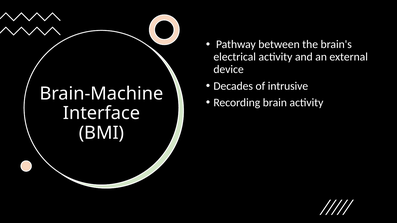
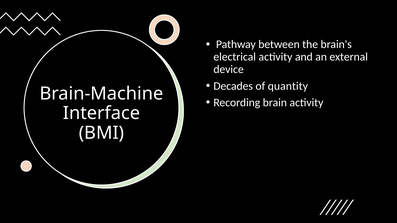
intrusive: intrusive -> quantity (288, 86)
